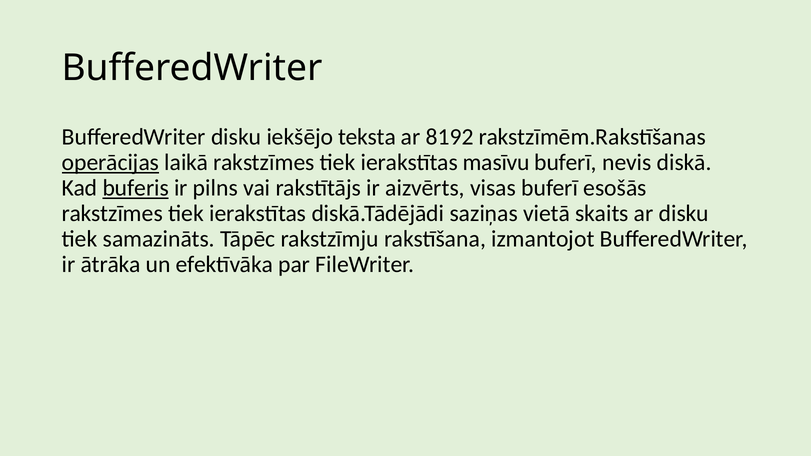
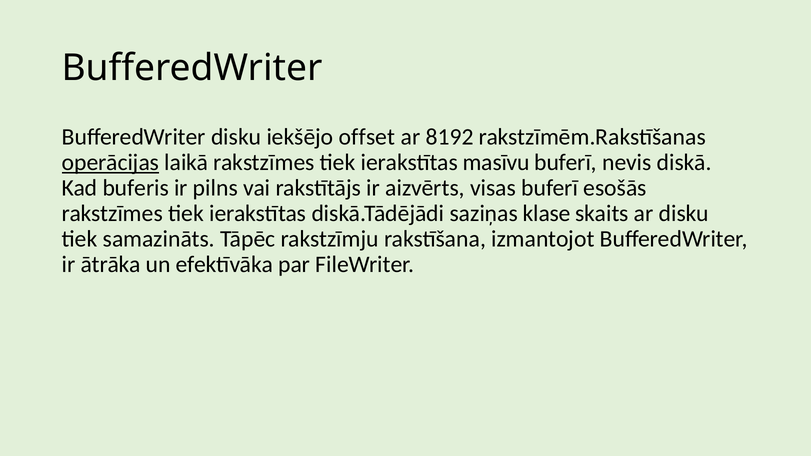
teksta: teksta -> offset (367, 137)
buferis underline: present -> none (136, 188)
vietā: vietā -> klase (547, 214)
